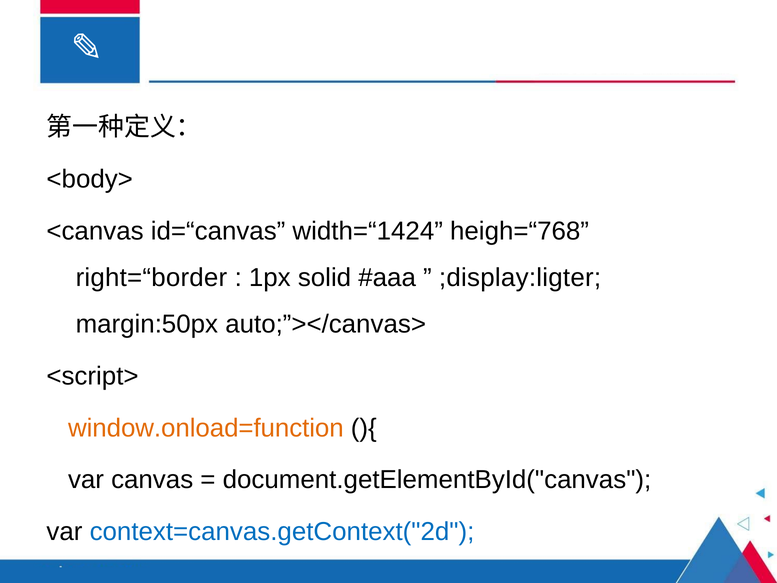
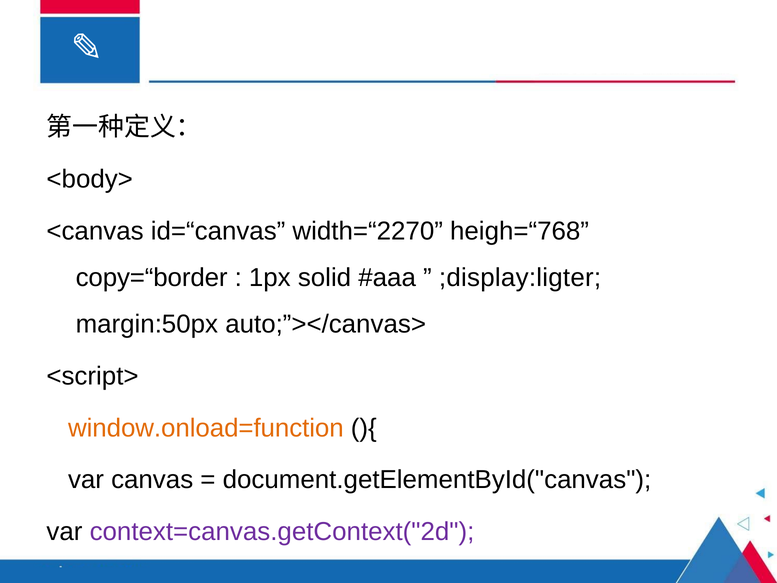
width=“1424: width=“1424 -> width=“2270 (368, 231)
right=“border: right=“border -> copy=“border (152, 278)
context=canvas.getContext("2d colour: blue -> purple (282, 531)
